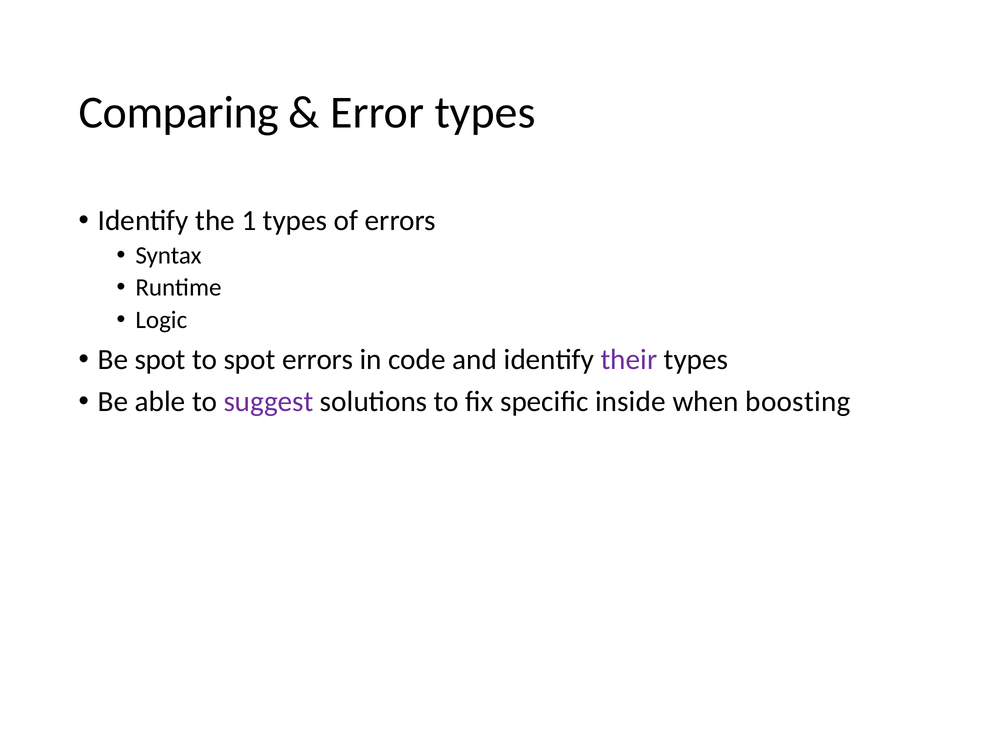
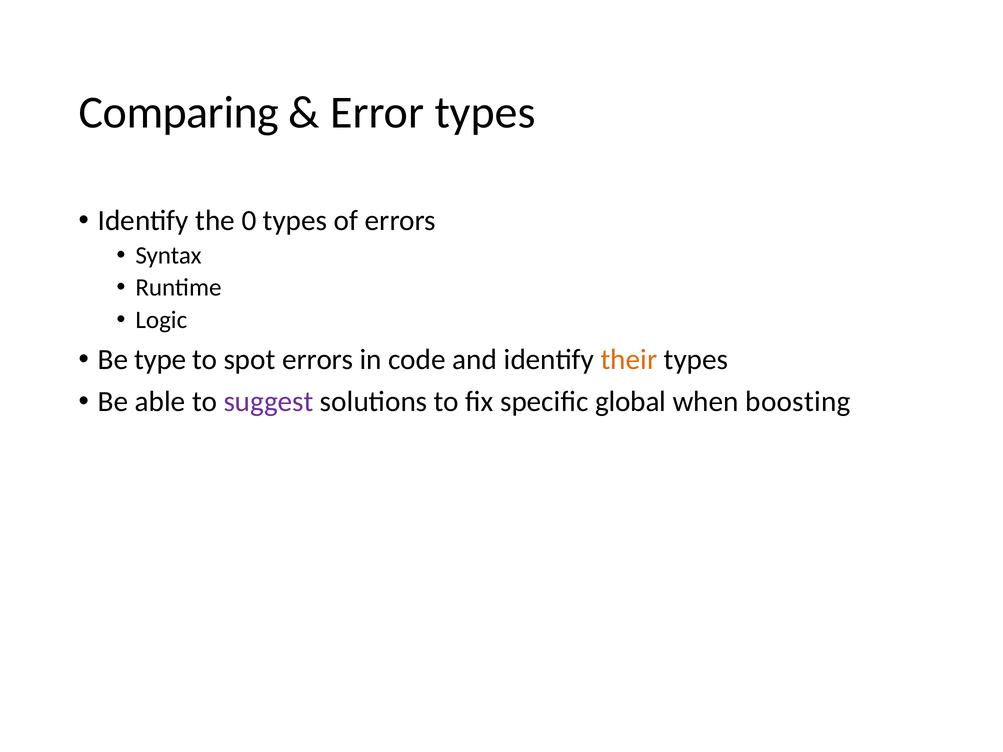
1: 1 -> 0 (249, 221)
Be spot: spot -> type (160, 360)
their colour: purple -> orange (629, 360)
inside: inside -> global (631, 402)
